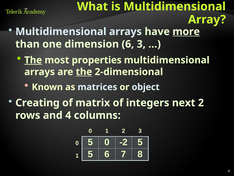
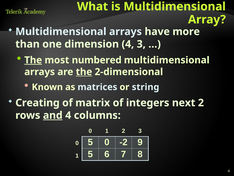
more underline: present -> none (186, 32)
dimension 6: 6 -> 4 (128, 44)
properties: properties -> numbered (97, 60)
object: object -> string (146, 87)
and underline: none -> present (53, 115)
-2 5: 5 -> 9 (140, 142)
